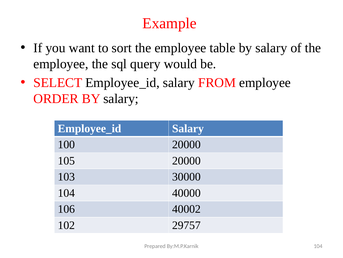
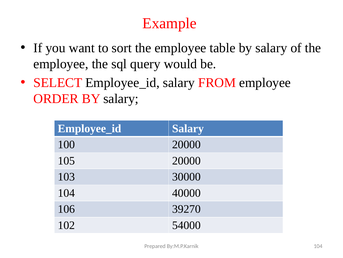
40002: 40002 -> 39270 (186, 209)
29757: 29757 -> 54000 (186, 225)
